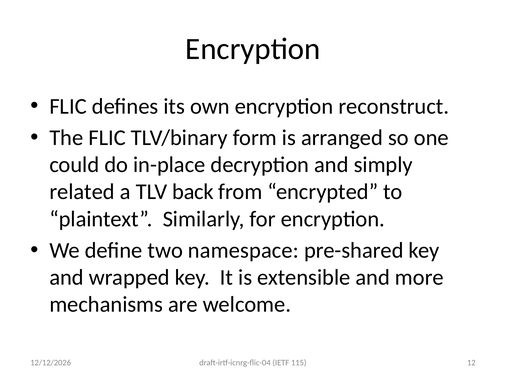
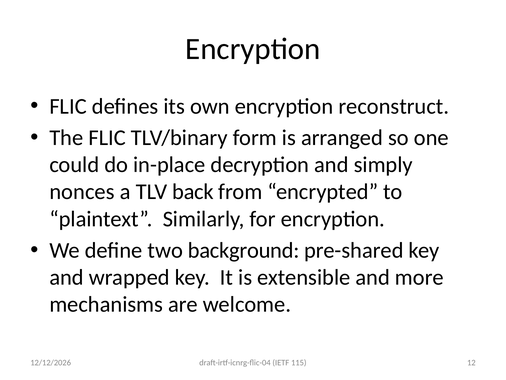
related: related -> nonces (82, 192)
namespace: namespace -> background (244, 250)
